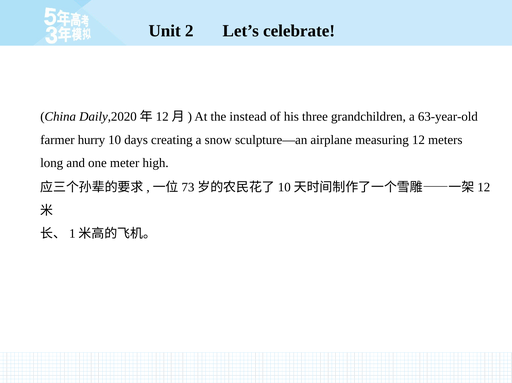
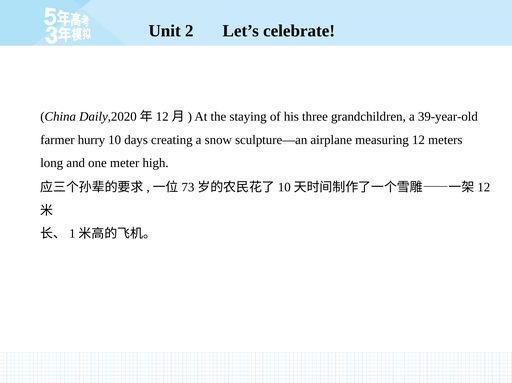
instead: instead -> staying (248, 117)
63-year-old: 63-year-old -> 39-year-old (448, 117)
